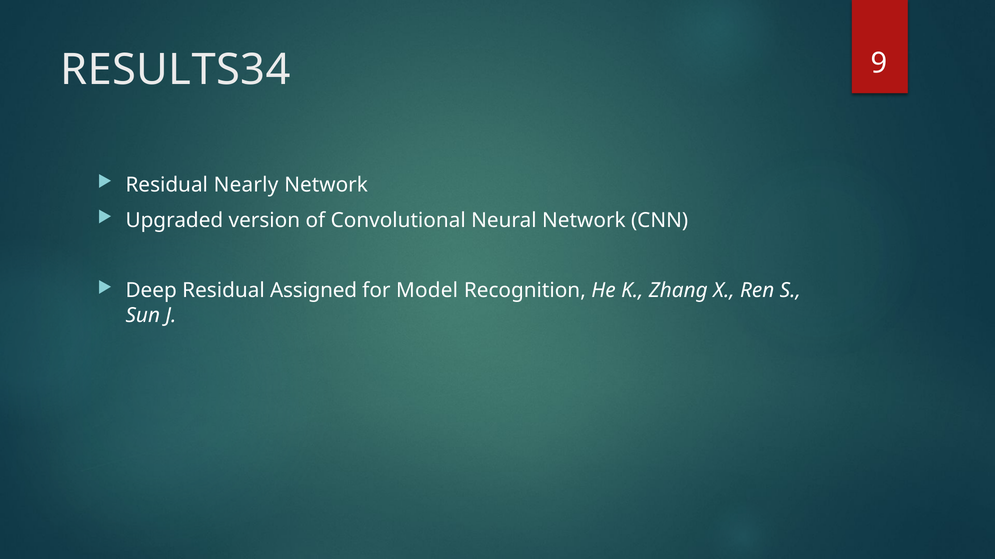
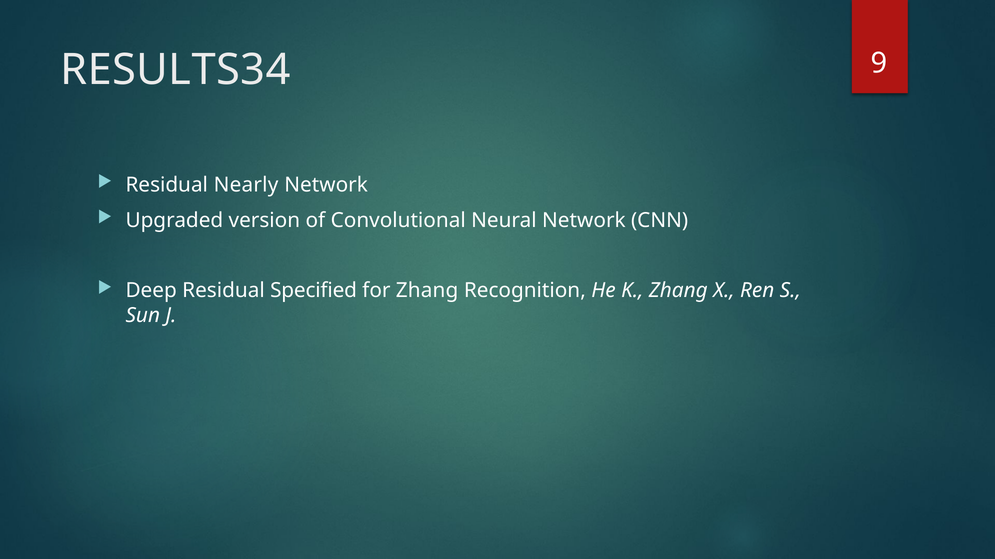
Assigned: Assigned -> Specified (314, 291)
for Model: Model -> Zhang (427, 291)
